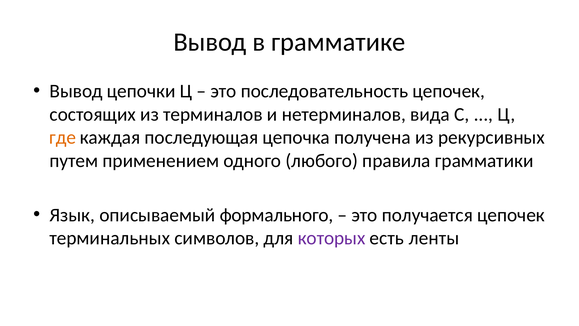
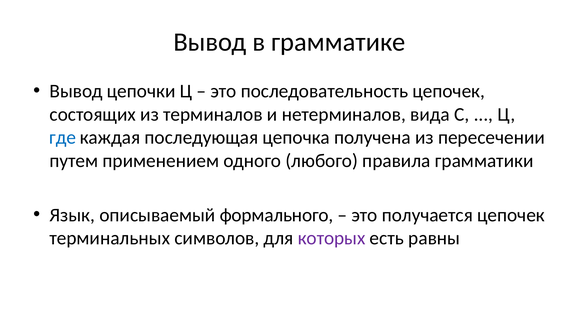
где colour: orange -> blue (63, 137)
рекурсивных: рекурсивных -> пересечении (491, 137)
ленты: ленты -> равны (434, 238)
